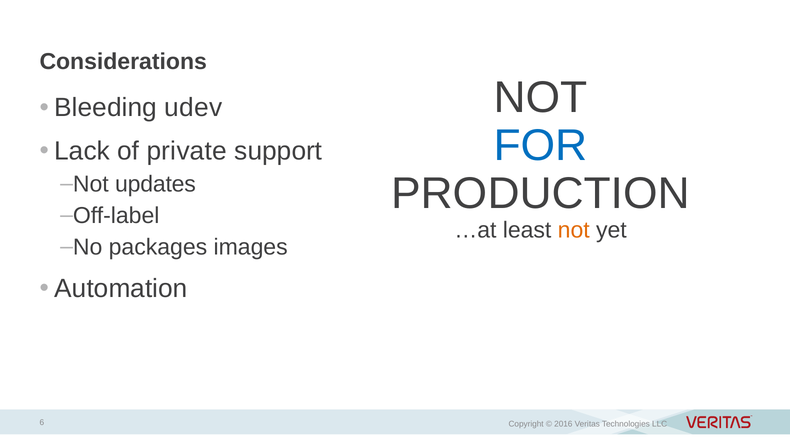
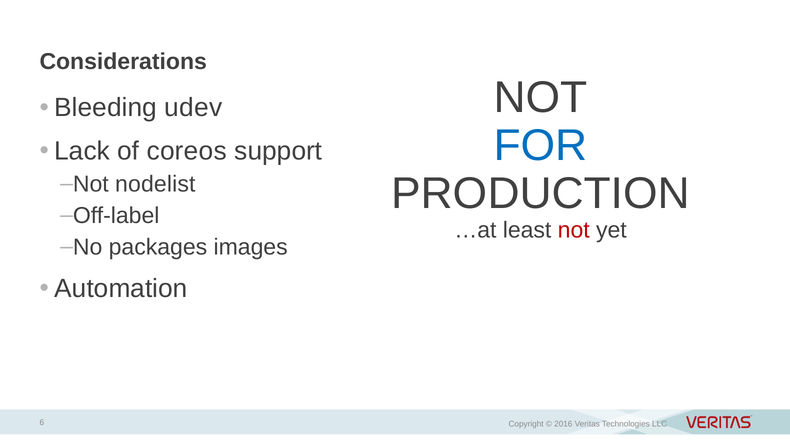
private: private -> coreos (187, 151)
updates: updates -> nodelist (155, 184)
not colour: orange -> red (574, 230)
